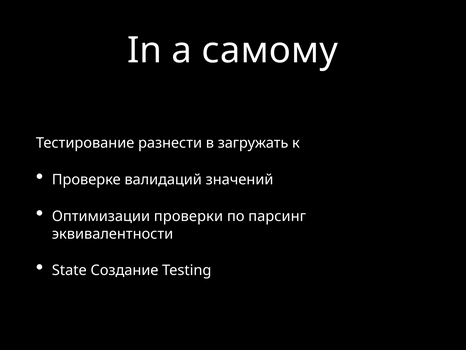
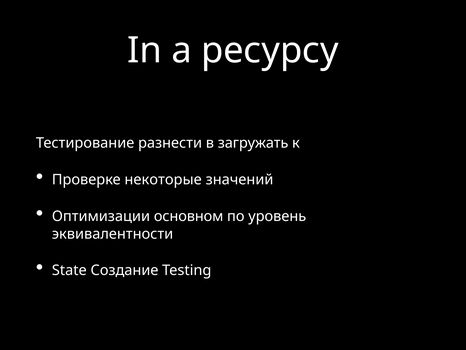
самому: самому -> ресурсу (270, 50)
валидаций: валидаций -> некоторые (163, 179)
проверки: проверки -> основном (189, 216)
парсинг: парсинг -> уровень (277, 216)
